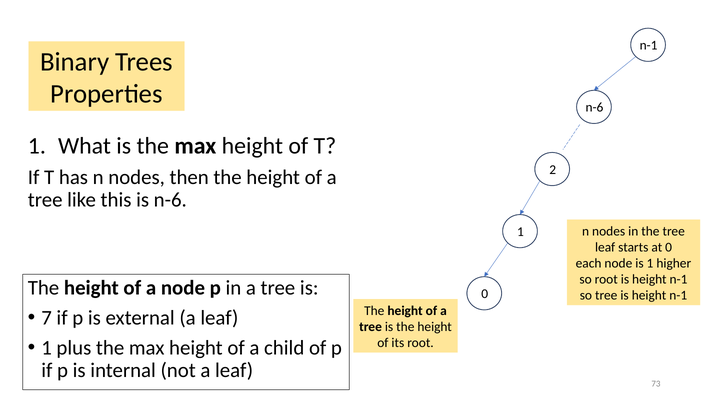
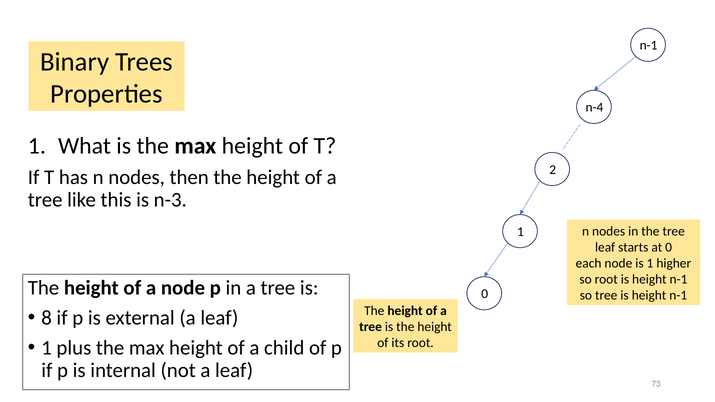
n-6: n-6 -> n-4 (594, 108)
is n-6: n-6 -> n-3 (170, 200)
7: 7 -> 8 (47, 318)
